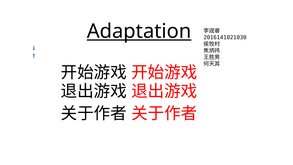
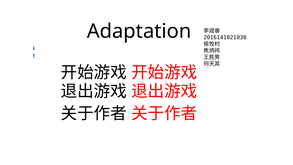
Adaptation underline: present -> none (139, 31)
